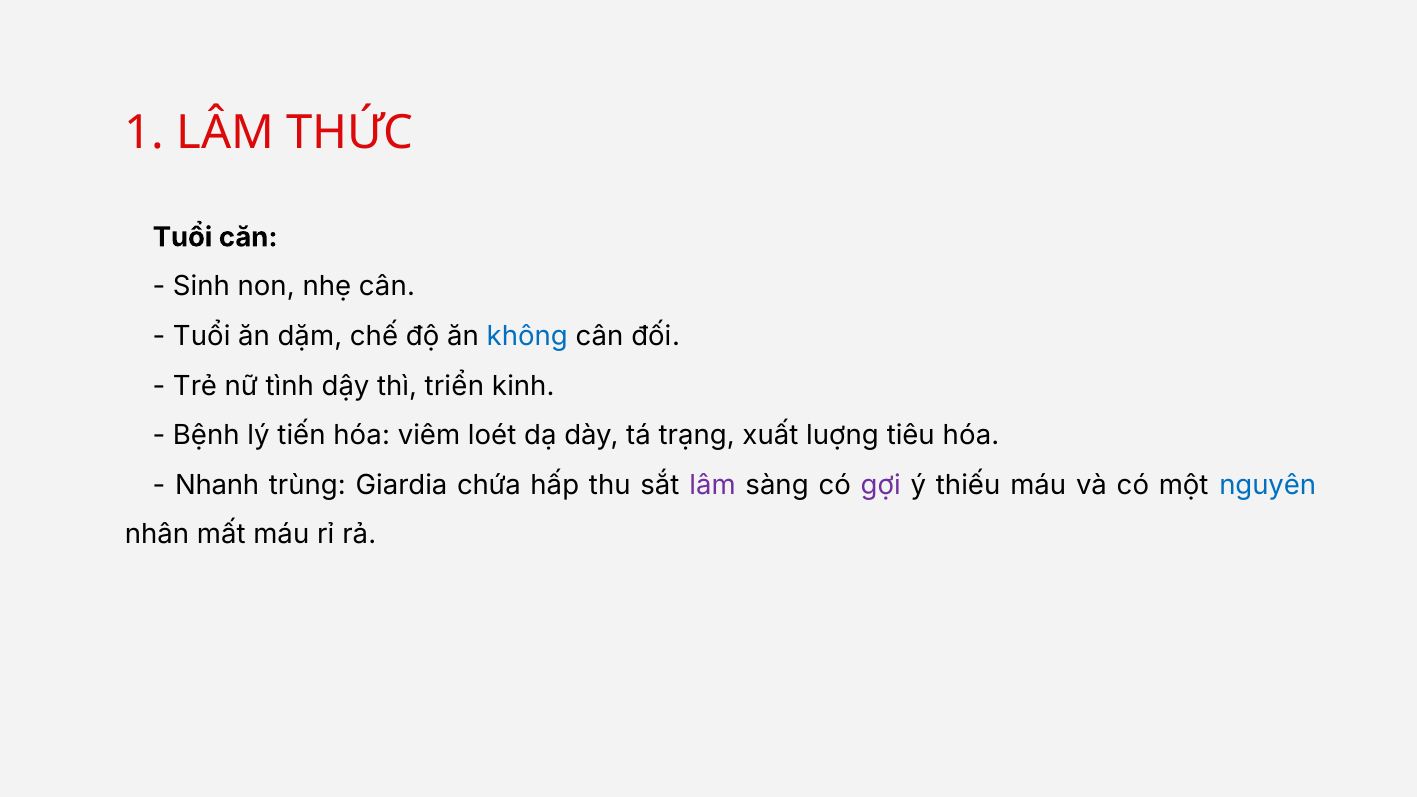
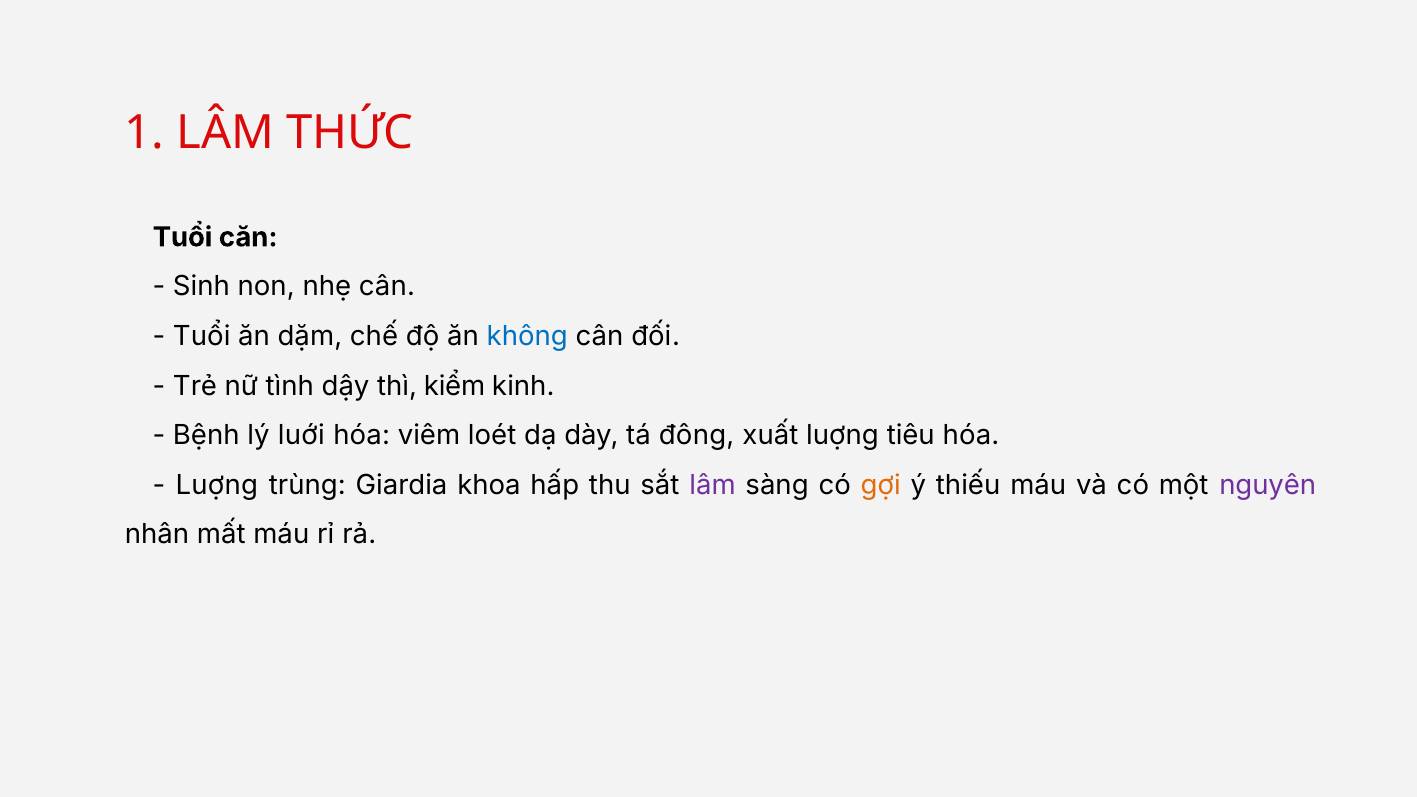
triển: triển -> kiểm (455, 386)
tiến: tiến -> luới (301, 436)
trạng: trạng -> đông (697, 436)
Nhanh: Nhanh -> Luợng (217, 485)
chứa: chứa -> khoa (489, 485)
gợi colour: purple -> orange (881, 485)
nguyên colour: blue -> purple (1268, 485)
